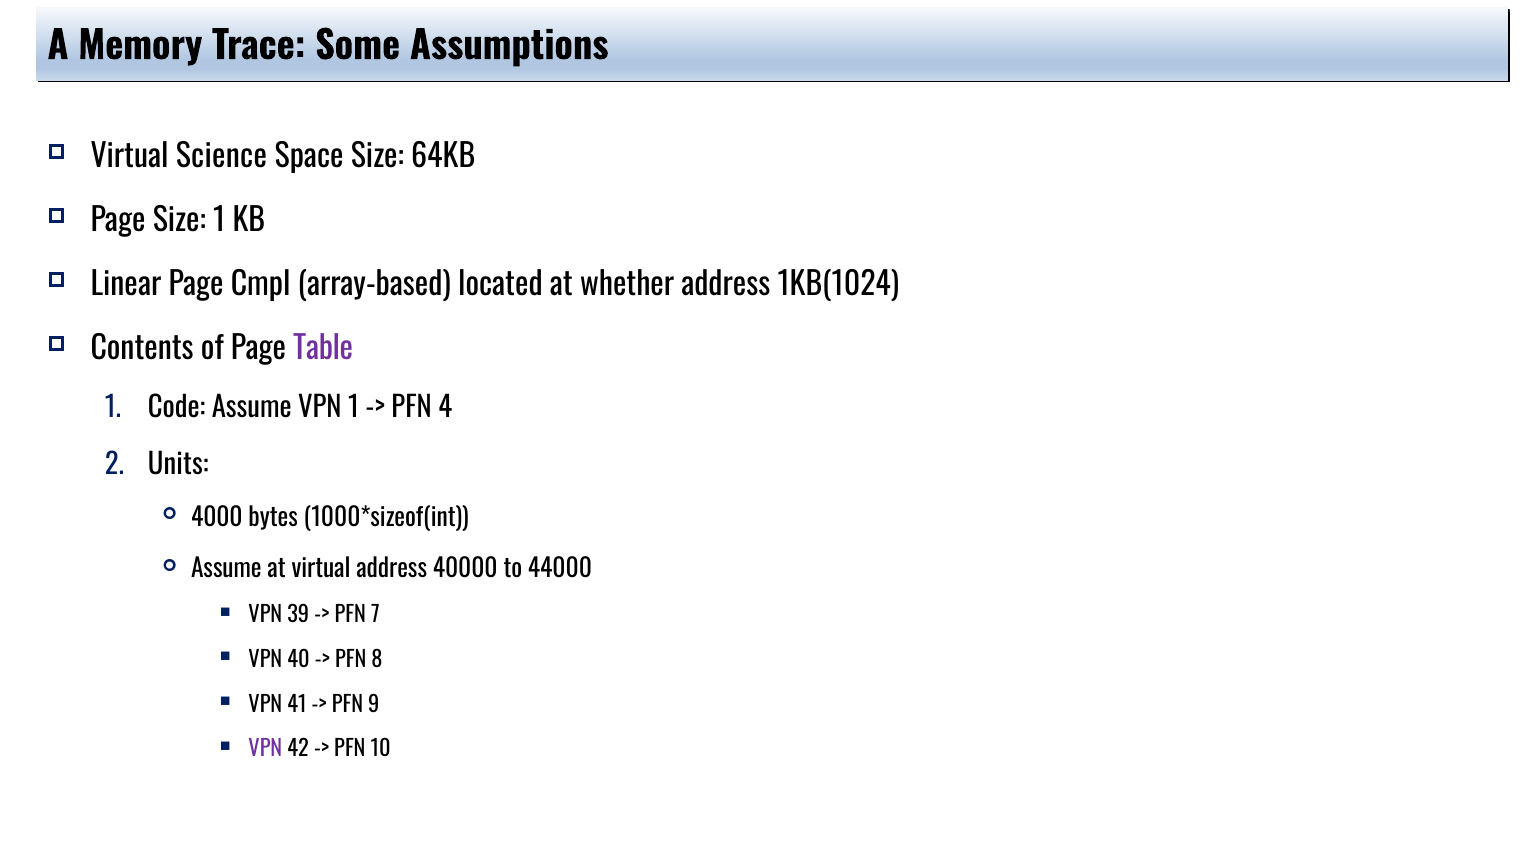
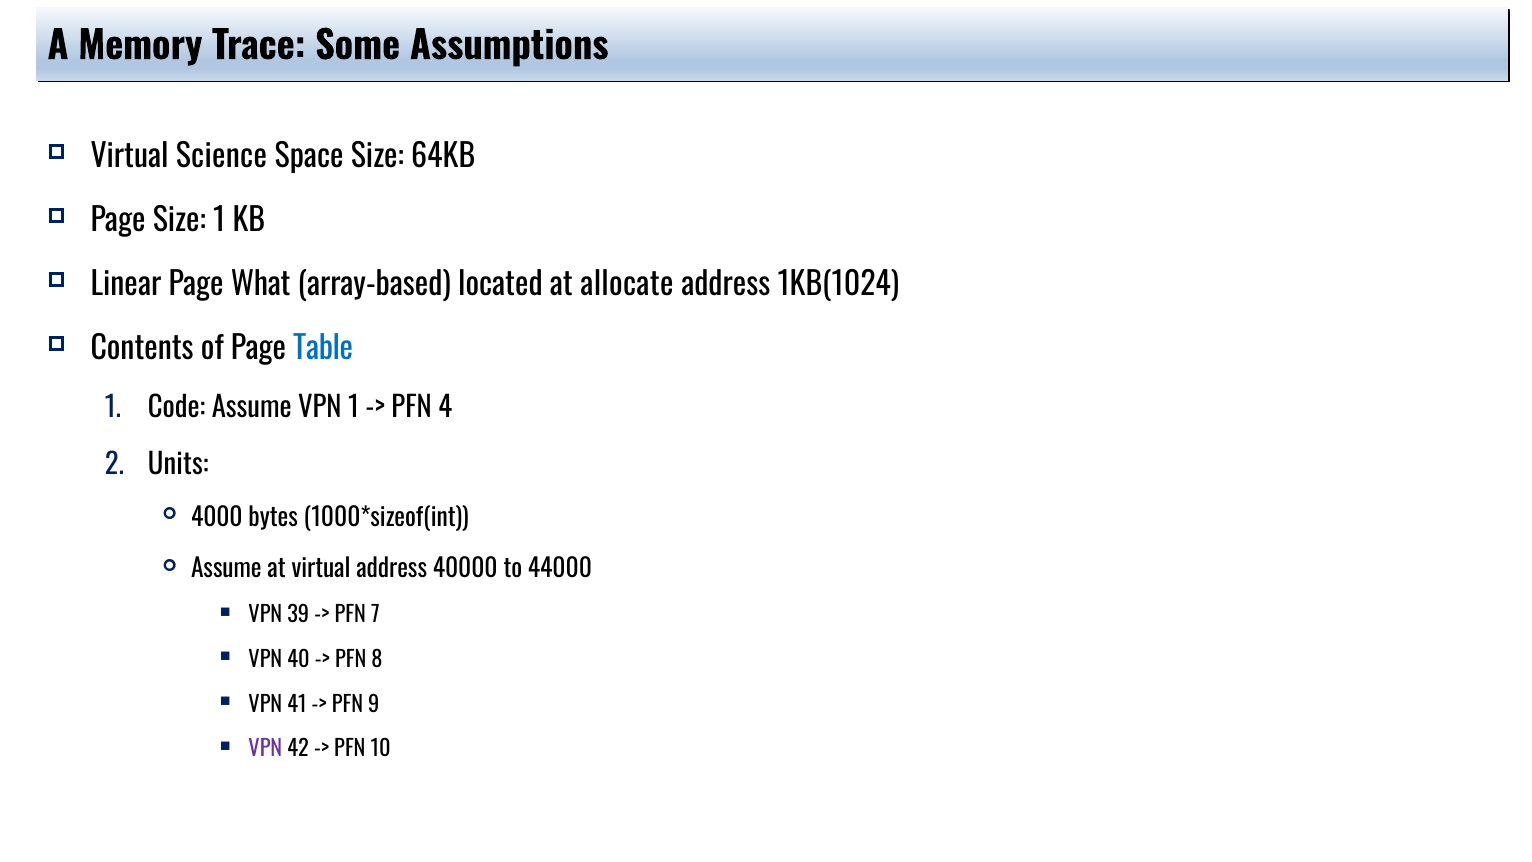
Cmpl: Cmpl -> What (261, 285)
whether: whether -> allocate (627, 285)
Table colour: purple -> blue (323, 348)
